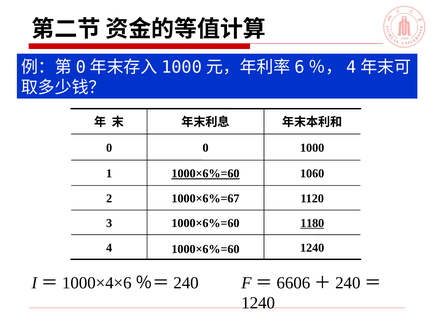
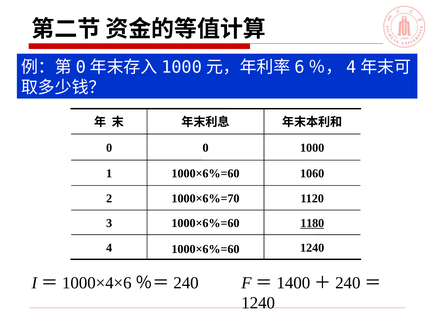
1000×6%=60 underline: present -> none (206, 173)
1000×6%=67: 1000×6%=67 -> 1000×6%=70 (206, 198)
6606: 6606 -> 1400 (293, 282)
